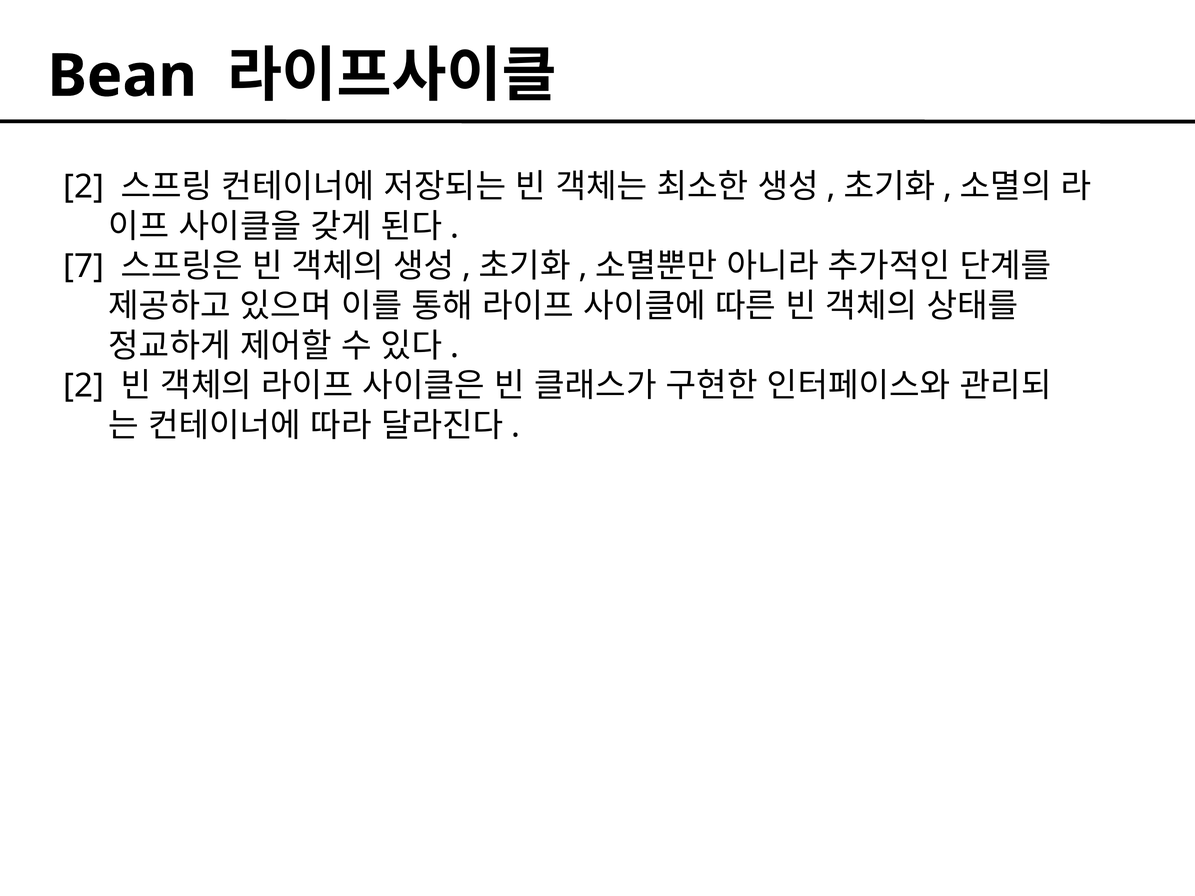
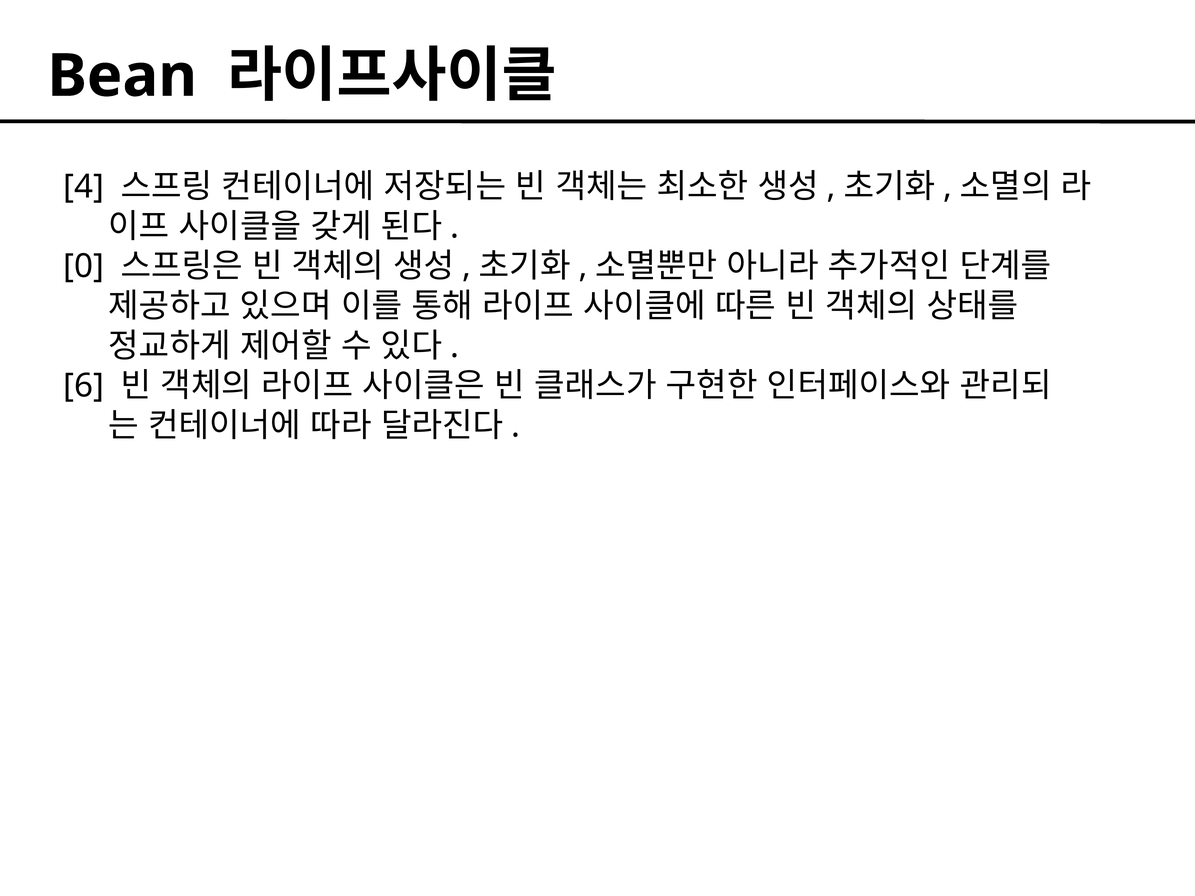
2: 2 -> 4 (84, 187)
7: 7 -> 0 (84, 267)
2: 2 -> 6 (84, 386)
